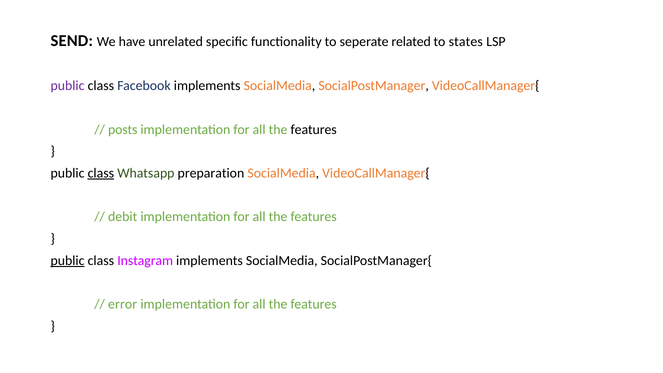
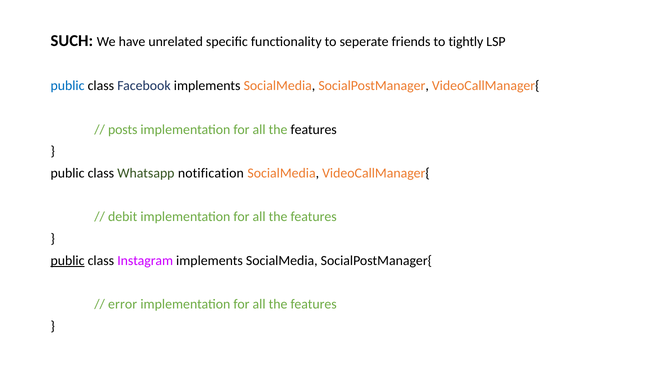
SEND: SEND -> SUCH (72, 41)
related: related -> friends (411, 42)
states: states -> tightly (466, 42)
public colour: purple -> blue (68, 86)
class underline: present -> none (101, 173)
preparation: preparation -> notification (211, 173)
